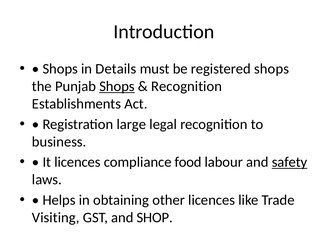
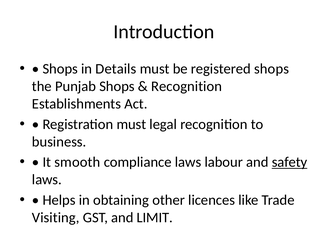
Shops underline: present -> none (117, 86)
Registration large: large -> must (131, 124)
It licences: licences -> smooth (77, 162)
compliance food: food -> laws (188, 162)
SHOP: SHOP -> LIMIT (155, 218)
